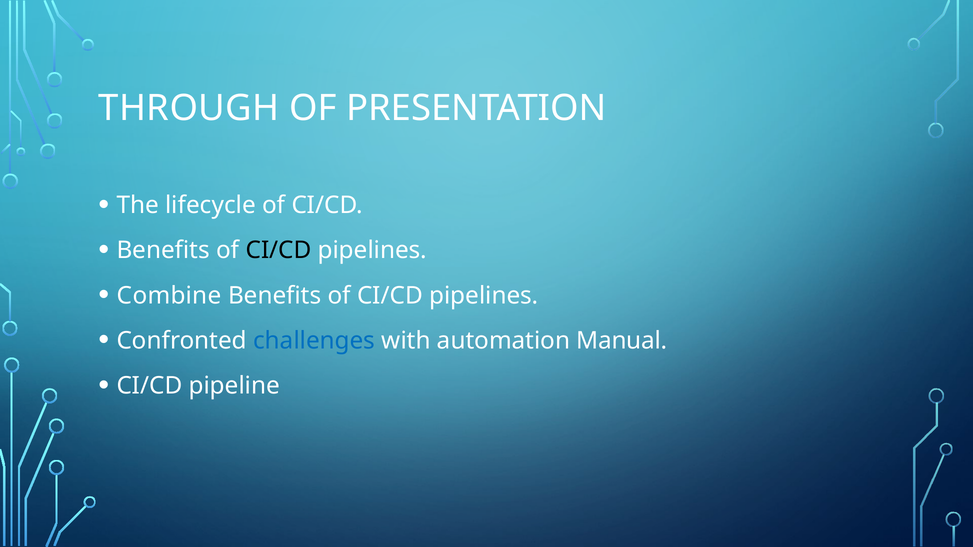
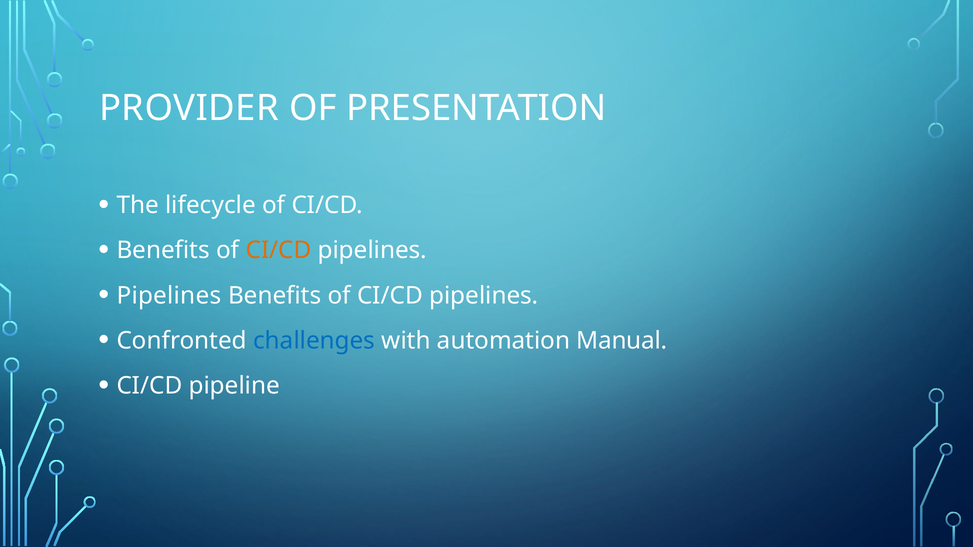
THROUGH: THROUGH -> PROVIDER (189, 108)
CI/CD colour: black -> orange (279, 250)
Combine: Combine -> Pipelines (169, 296)
